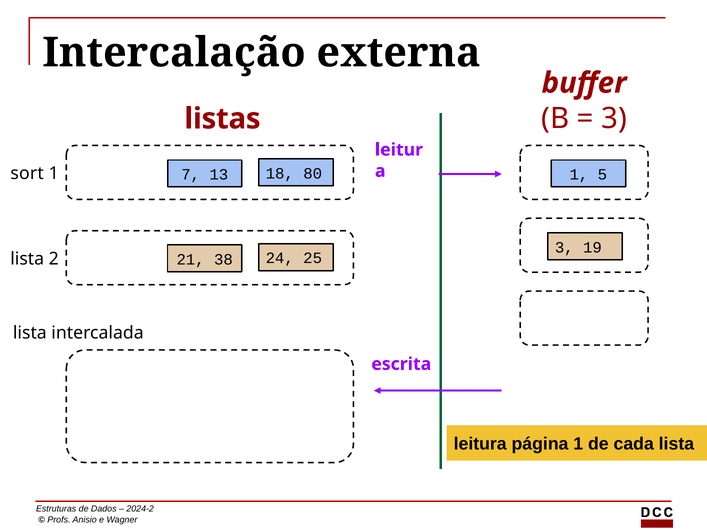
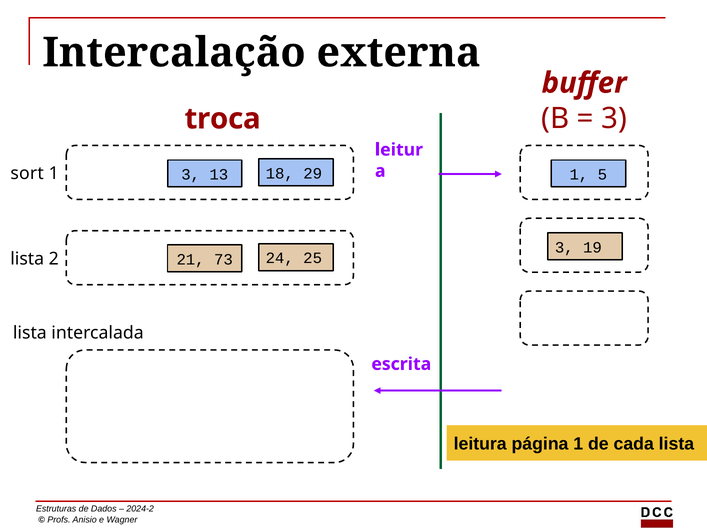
listas: listas -> troca (223, 119)
7: 7 -> 3 (191, 174)
80: 80 -> 29 (313, 173)
38: 38 -> 73 (223, 259)
